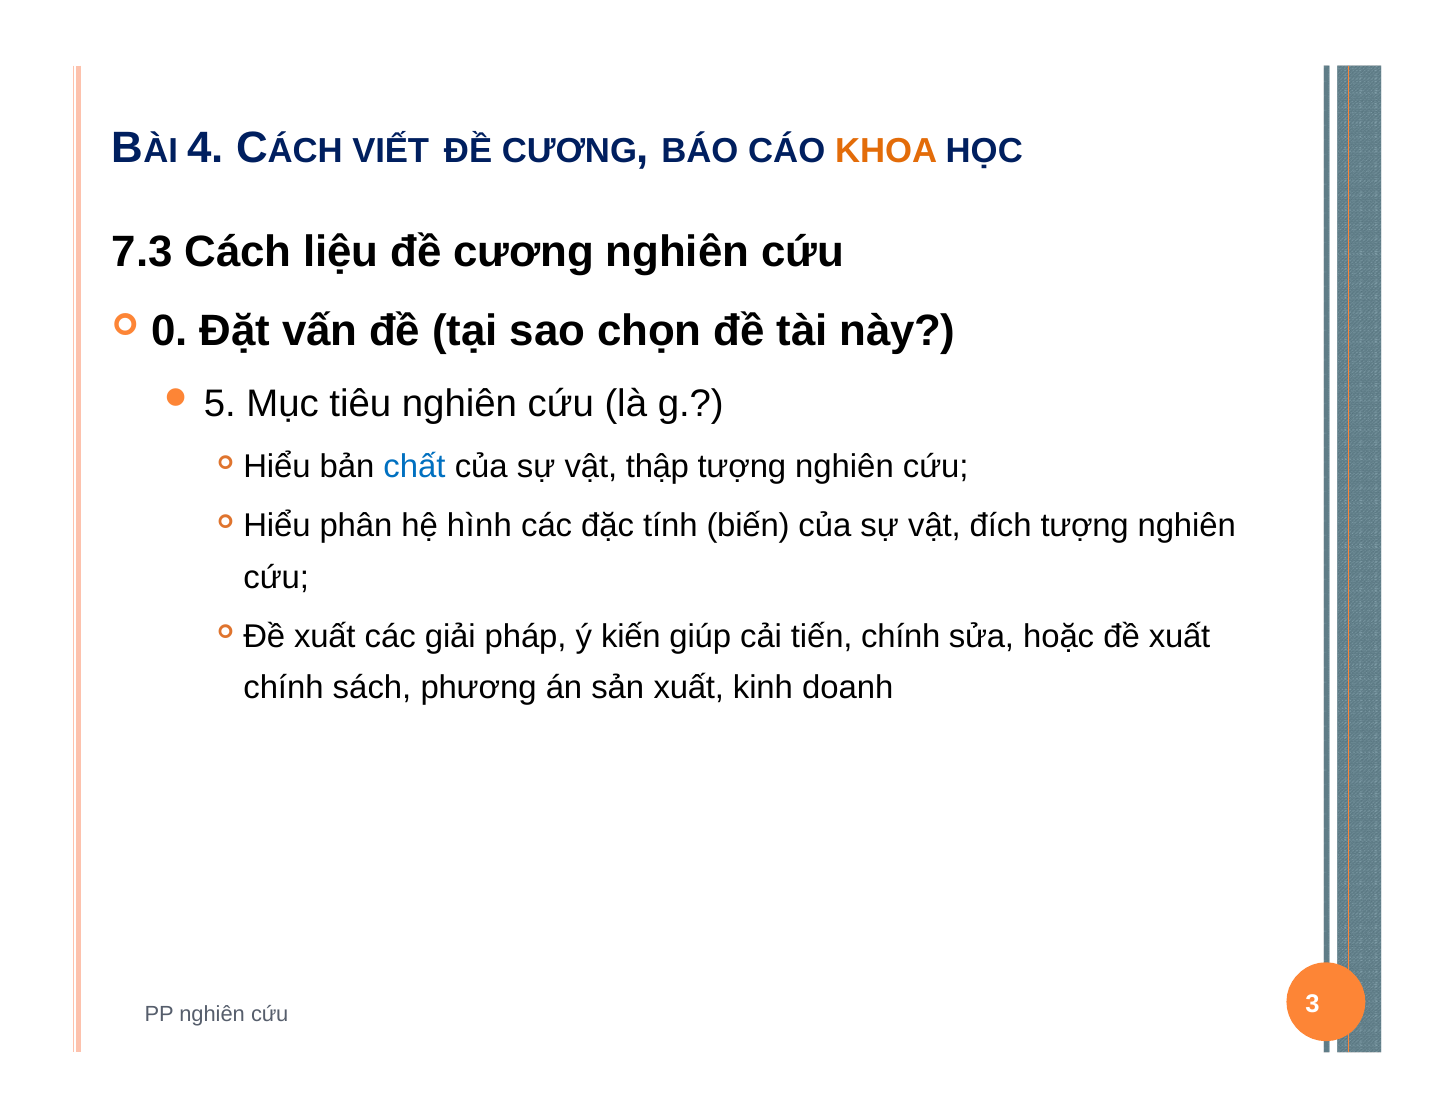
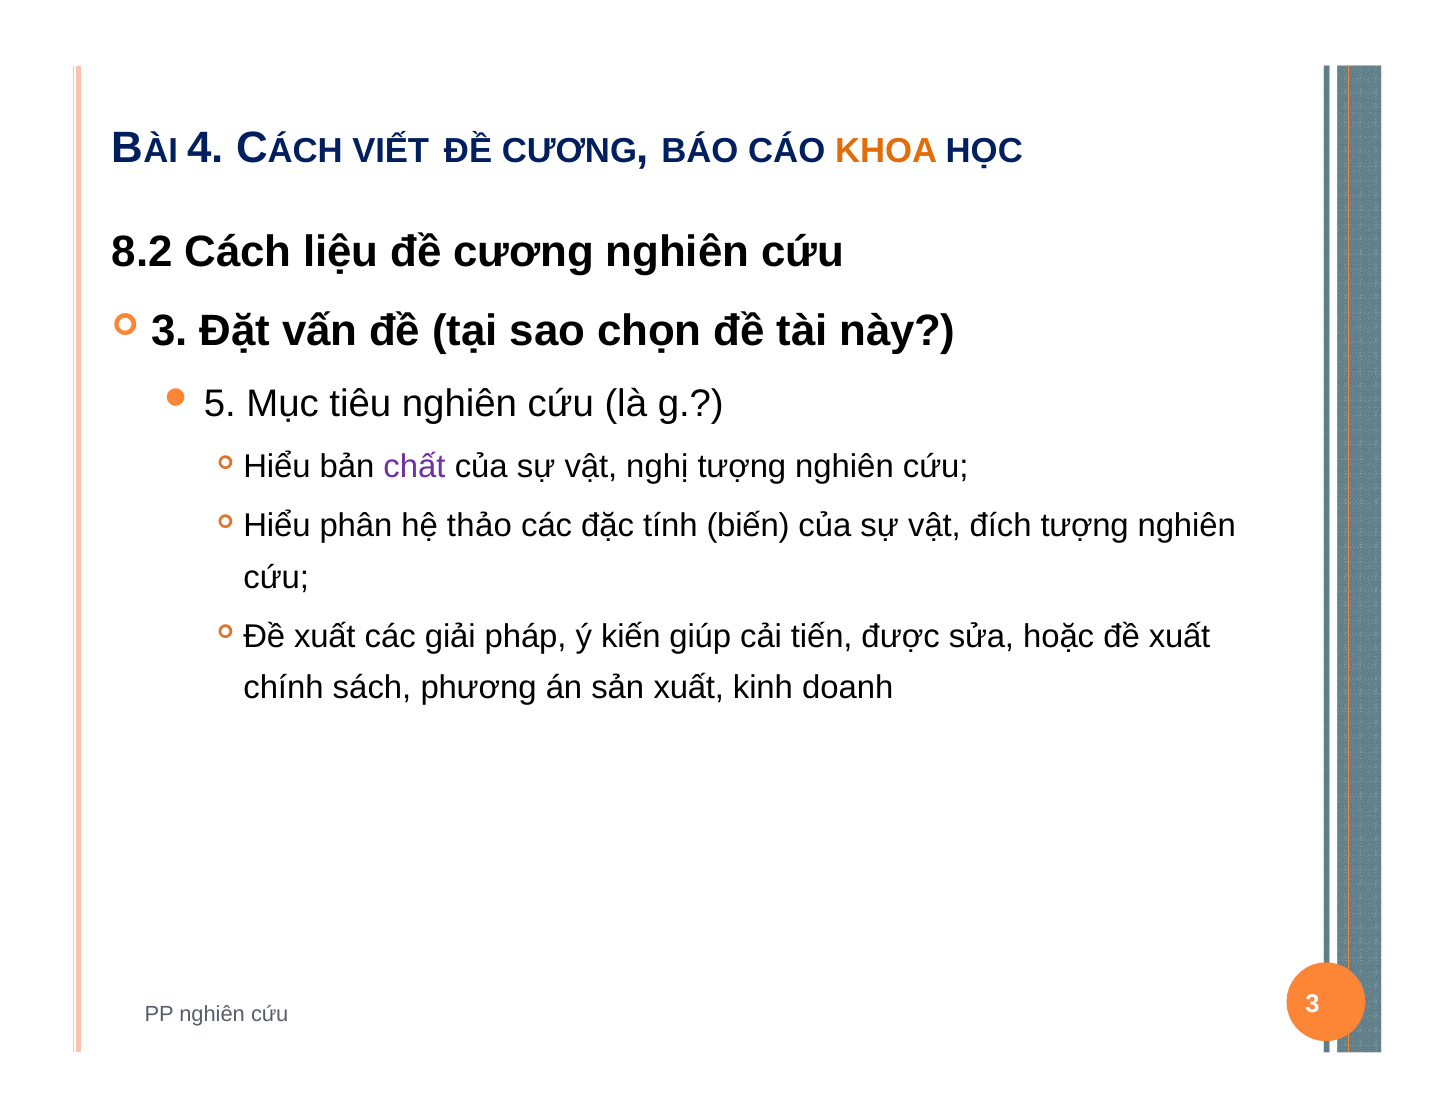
7.3: 7.3 -> 8.2 (142, 252)
0: 0 -> 3 (170, 331)
chất colour: blue -> purple (415, 467)
thập: thập -> nghị (657, 467)
hình: hình -> thảo (479, 526)
tiến chính: chính -> được (901, 637)
